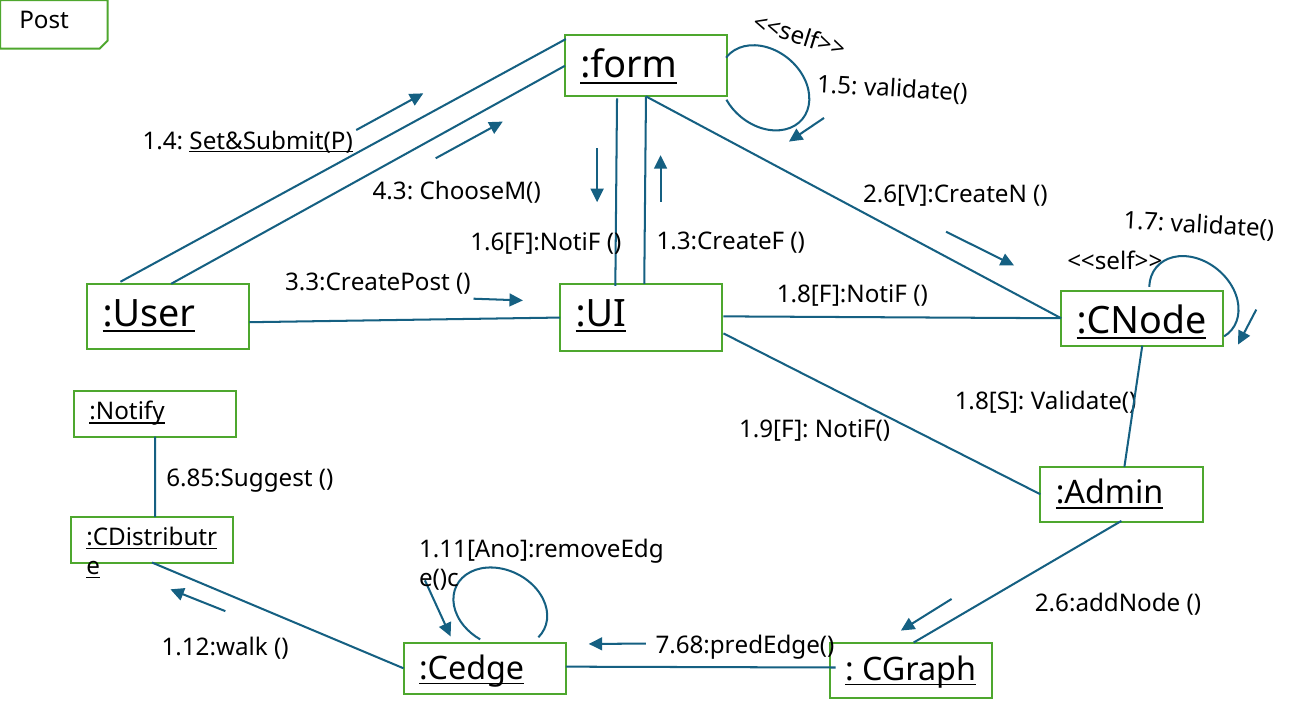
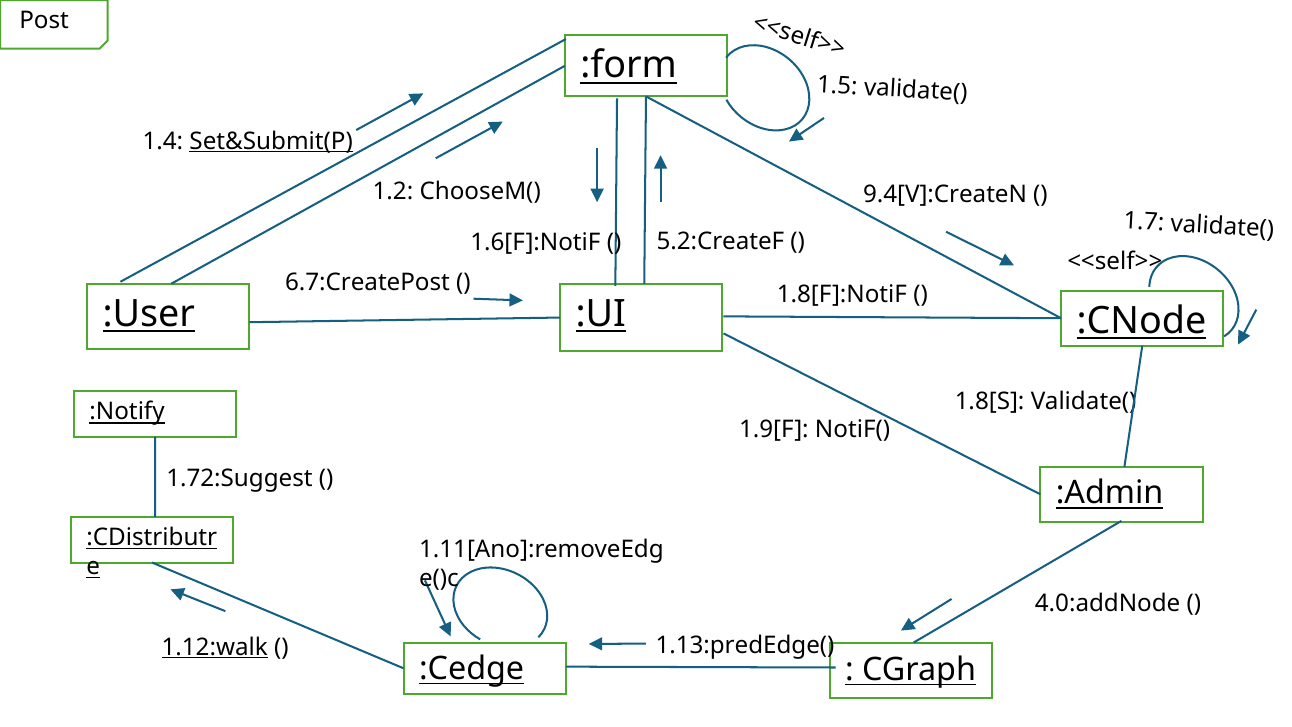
4.3: 4.3 -> 1.2 (393, 191)
2.6[V]:CreateN: 2.6[V]:CreateN -> 9.4[V]:CreateN (945, 194)
1.3:CreateF: 1.3:CreateF -> 5.2:CreateF (720, 242)
3.3:CreatePost: 3.3:CreatePost -> 6.7:CreatePost (368, 282)
6.85:Suggest: 6.85:Suggest -> 1.72:Suggest (239, 479)
2.6:addNode: 2.6:addNode -> 4.0:addNode (1108, 603)
7.68:predEdge(: 7.68:predEdge( -> 1.13:predEdge( (745, 645)
1.12:walk underline: none -> present (215, 647)
